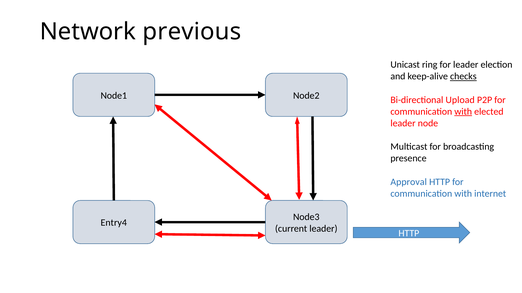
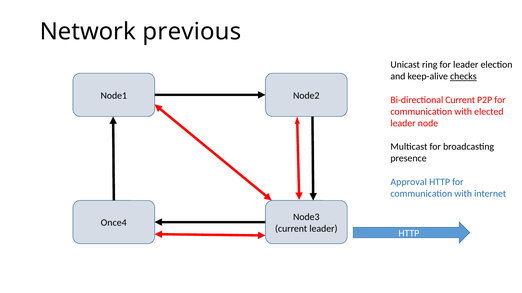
Bi-directional Upload: Upload -> Current (460, 100)
with underline: present -> none (463, 112)
Entry4: Entry4 -> Once4 (114, 223)
